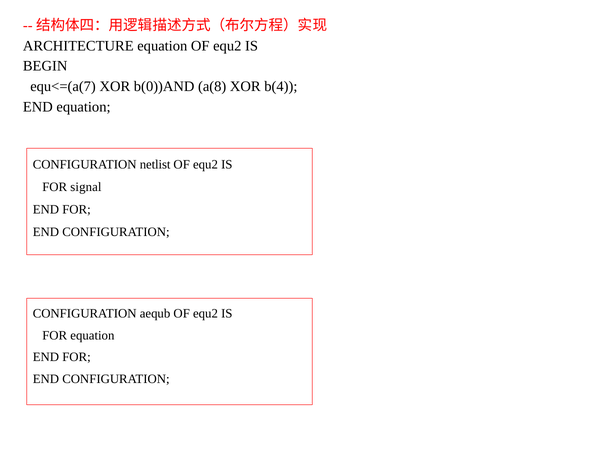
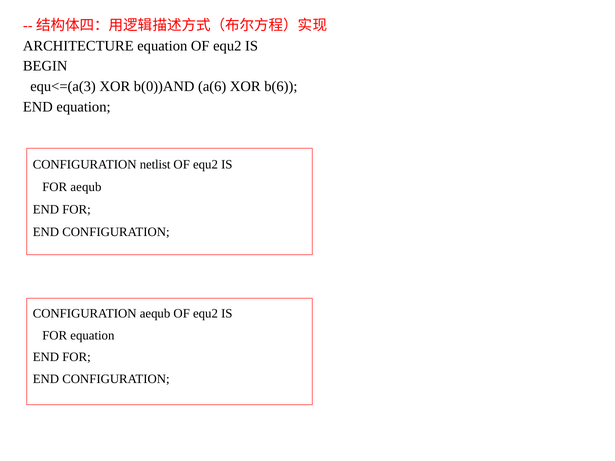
equ<=(a(7: equ<=(a(7 -> equ<=(a(3 (63, 86)
a(8: a(8 -> a(6 (212, 86)
b(4: b(4 -> b(6 (281, 86)
FOR signal: signal -> aequb (86, 187)
